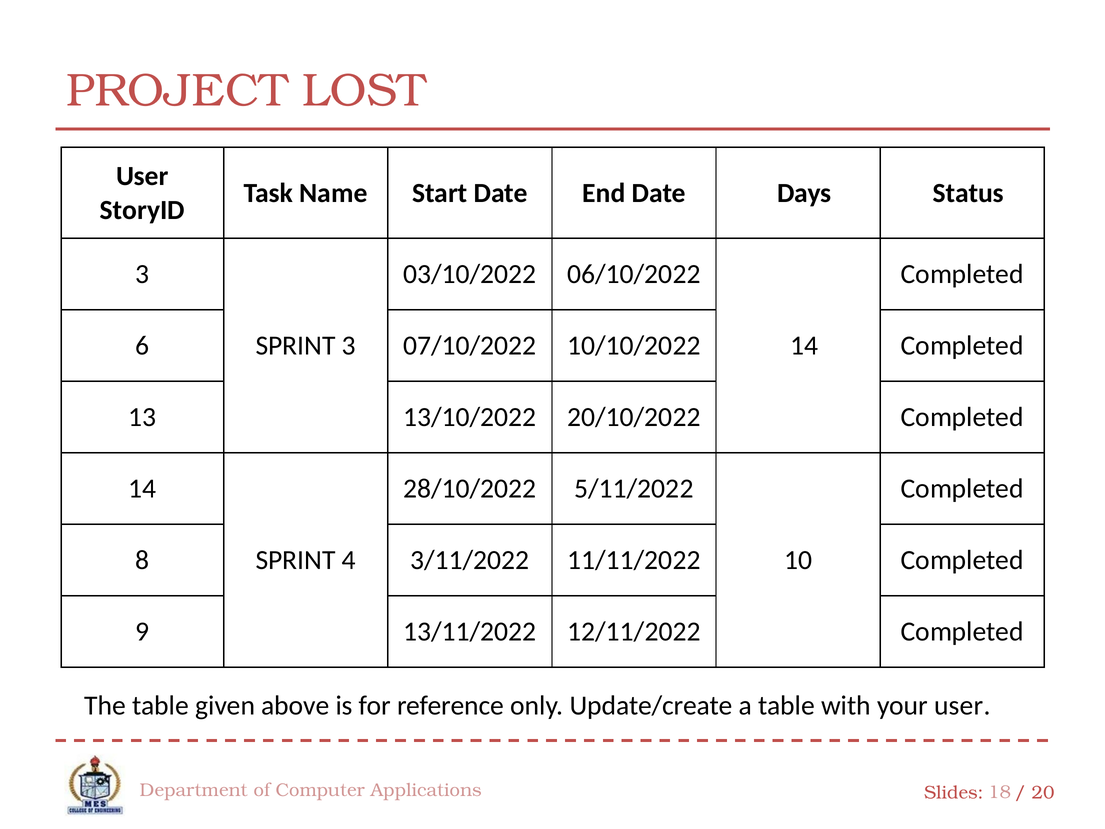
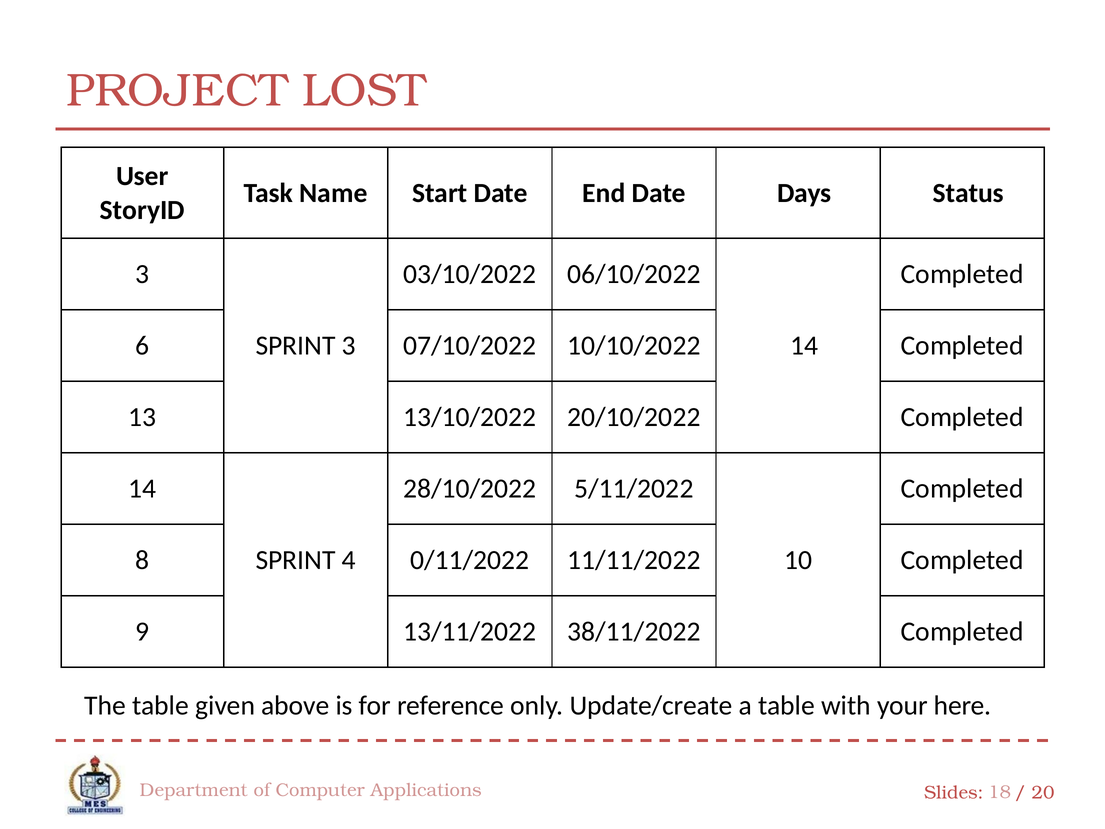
3/11/2022: 3/11/2022 -> 0/11/2022 (470, 560)
12/11/2022: 12/11/2022 -> 38/11/2022 (634, 632)
your user: user -> here (963, 705)
